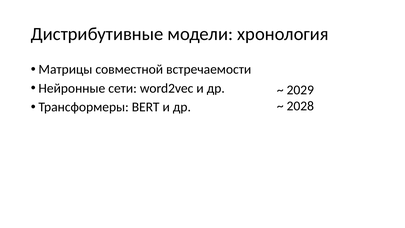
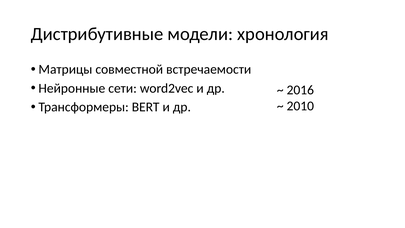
2029: 2029 -> 2016 (300, 90)
2028: 2028 -> 2010 (300, 106)
